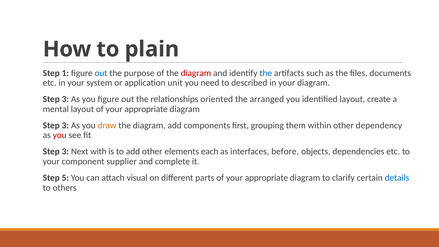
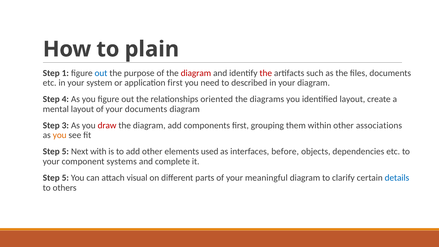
the colour: blue -> red (266, 73)
application unit: unit -> first (175, 83)
3: 3 -> 4 (65, 99)
arranged: arranged -> diagrams (267, 99)
layout of your appropriate: appropriate -> documents (146, 109)
draw colour: orange -> red (107, 125)
dependency: dependency -> associations (379, 125)
you colour: red -> orange (60, 135)
3: 3 -> 5 (65, 152)
each: each -> used (210, 152)
supplier: supplier -> systems (122, 161)
parts of your appropriate: appropriate -> meaningful (266, 178)
